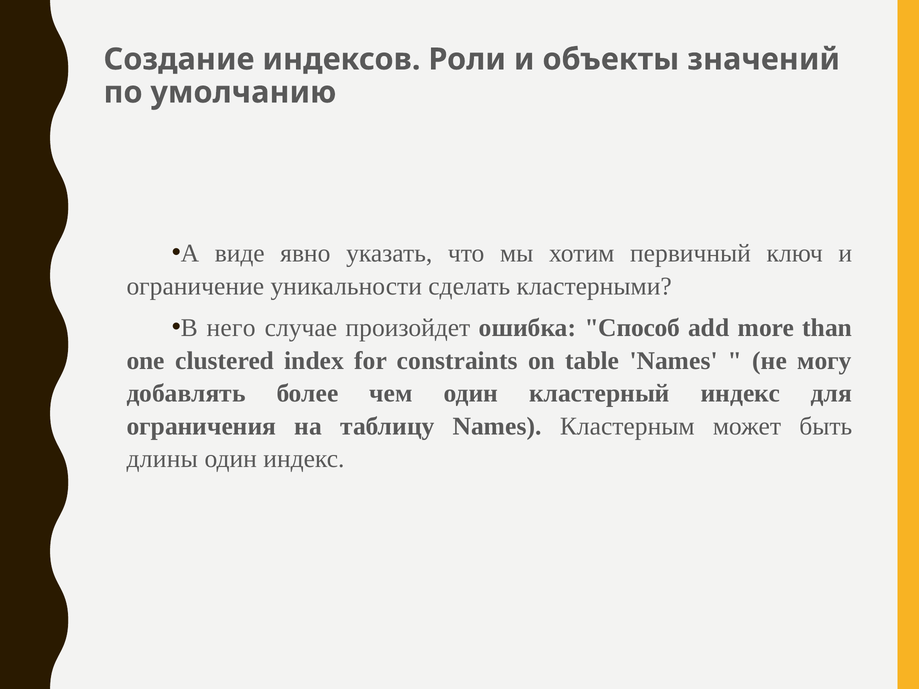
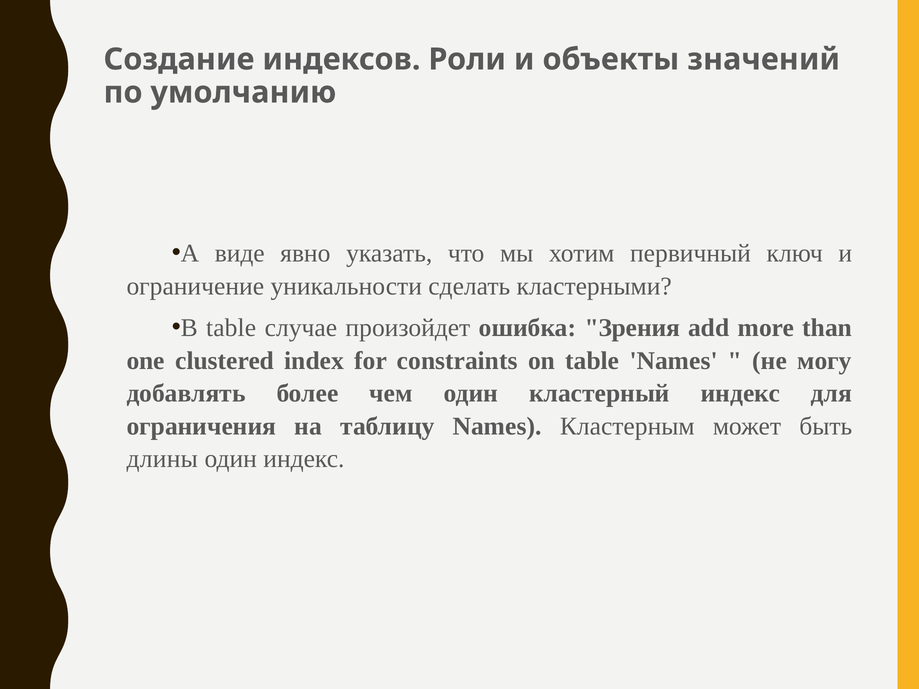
В него: него -> table (231, 328)
Способ: Способ -> Зрения (632, 328)
